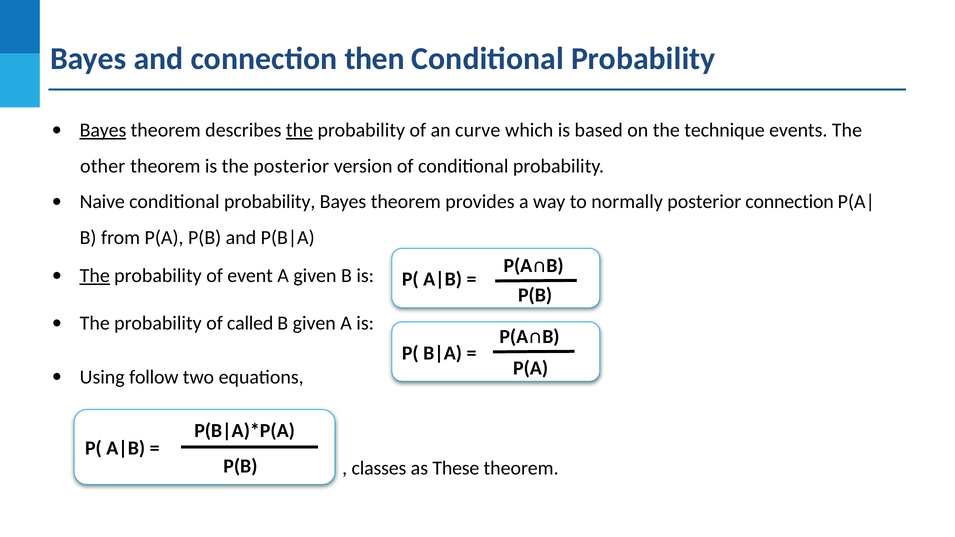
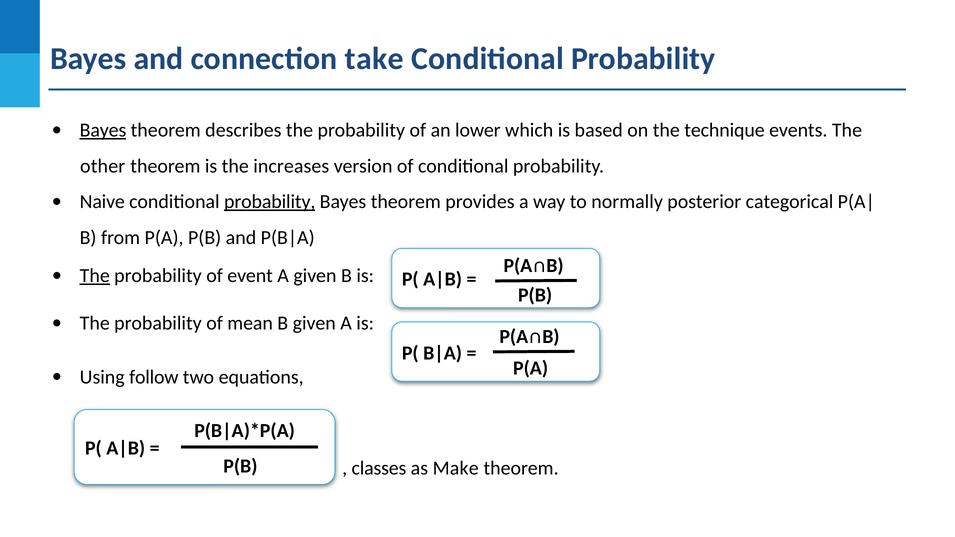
then: then -> take (374, 59)
the underline: present -> none (300, 130)
curve: curve -> lower (478, 130)
the posterior: posterior -> increases (291, 166)
probability underline: none -> present (270, 202)
posterior connection: connection -> categorical (790, 202)
called: called -> mean (250, 324)
These: These -> Make (456, 468)
